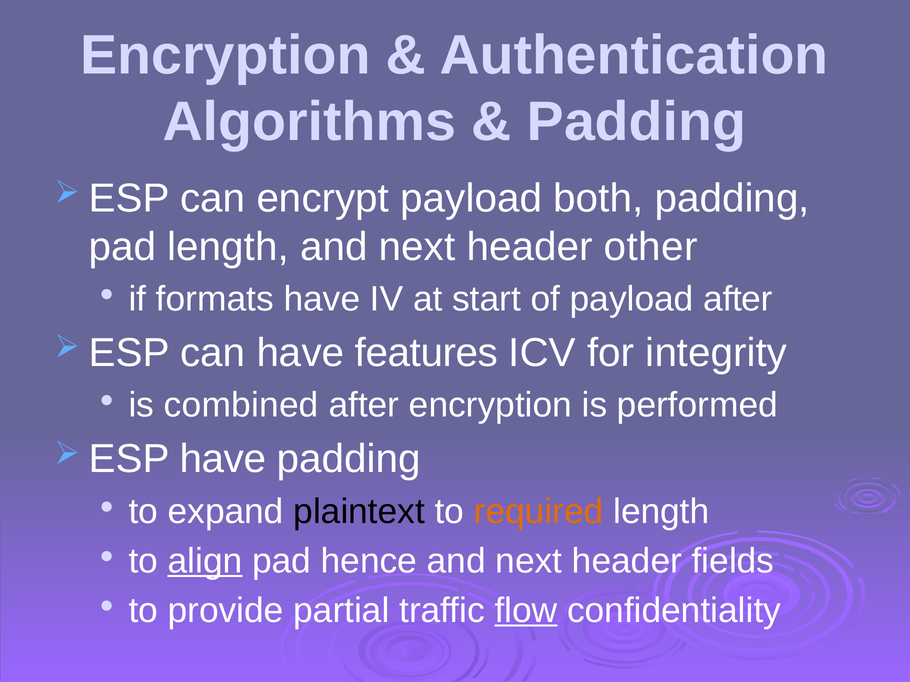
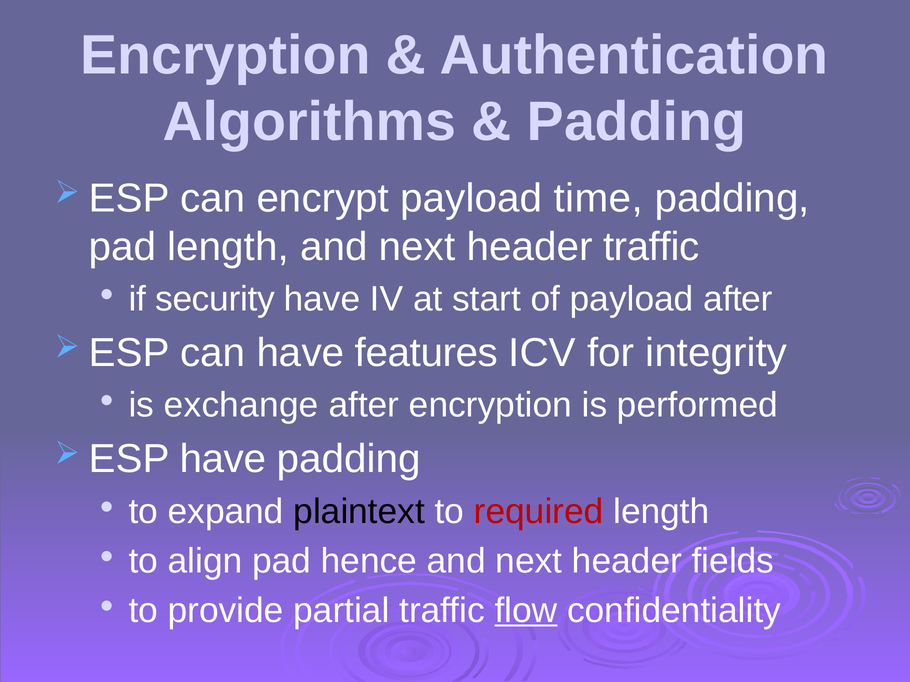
both: both -> time (598, 198)
header other: other -> traffic (651, 247)
formats: formats -> security (215, 299)
combined: combined -> exchange (241, 406)
required colour: orange -> red (539, 512)
align underline: present -> none (205, 561)
